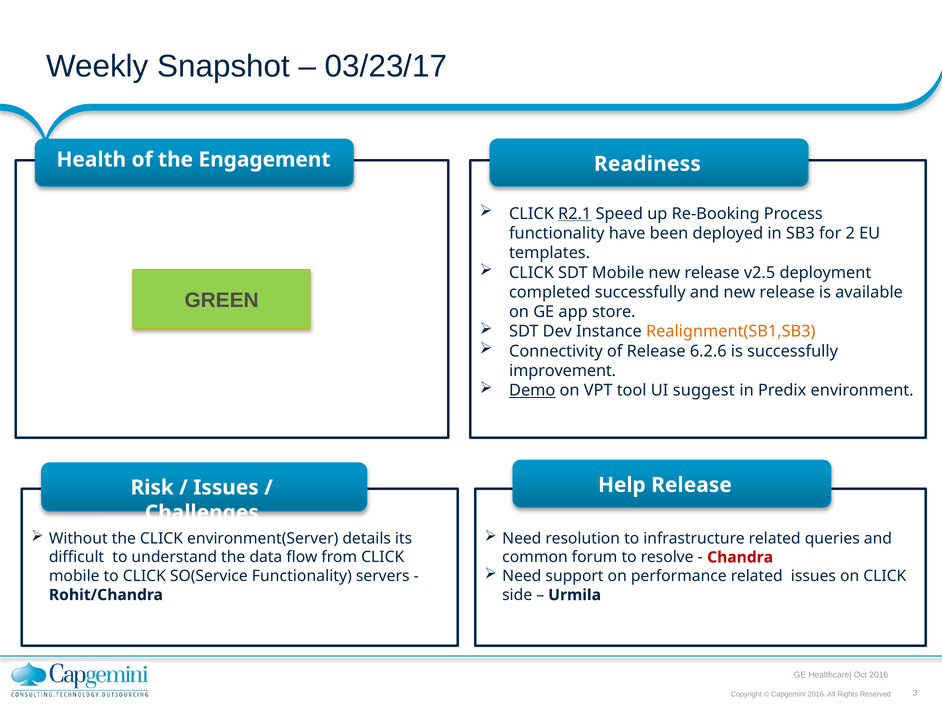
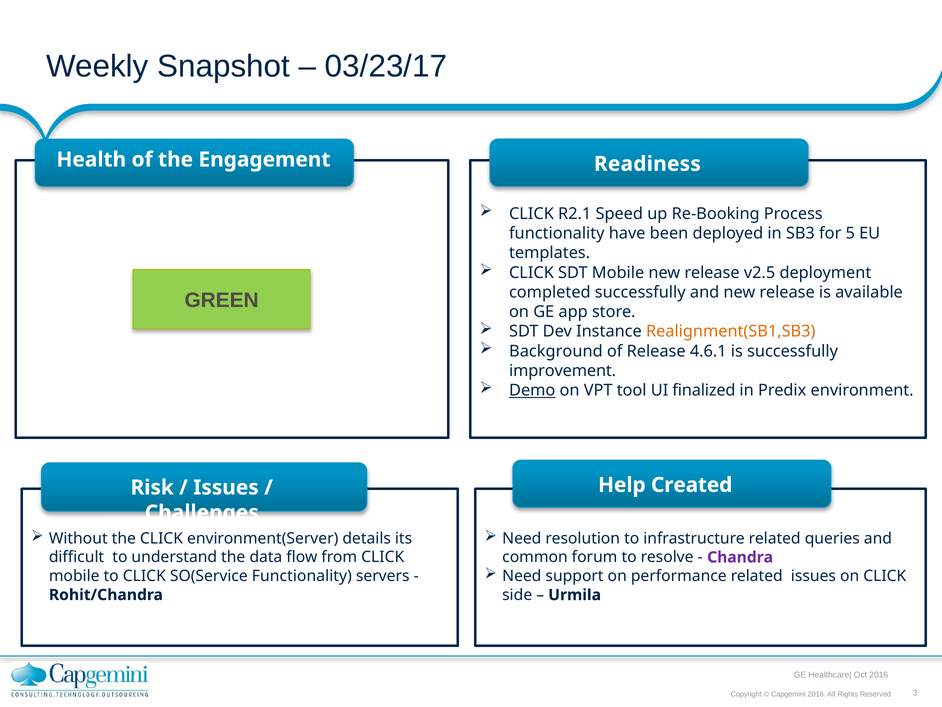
R2.1 underline: present -> none (575, 214)
2: 2 -> 5 (850, 233)
Connectivity: Connectivity -> Background (556, 351)
6.2.6: 6.2.6 -> 4.6.1 (708, 351)
suggest: suggest -> finalized (704, 390)
Help Release: Release -> Created (692, 485)
Chandra colour: red -> purple (740, 557)
